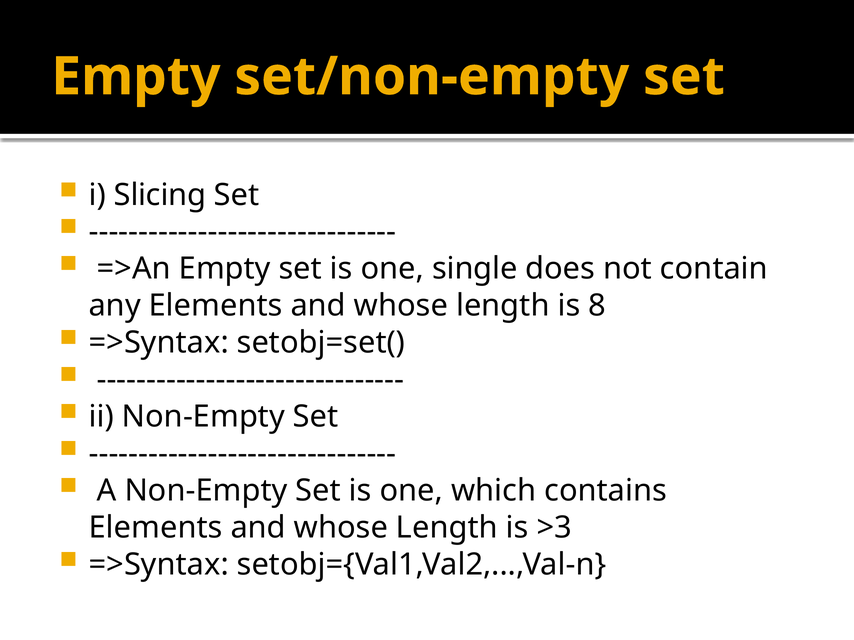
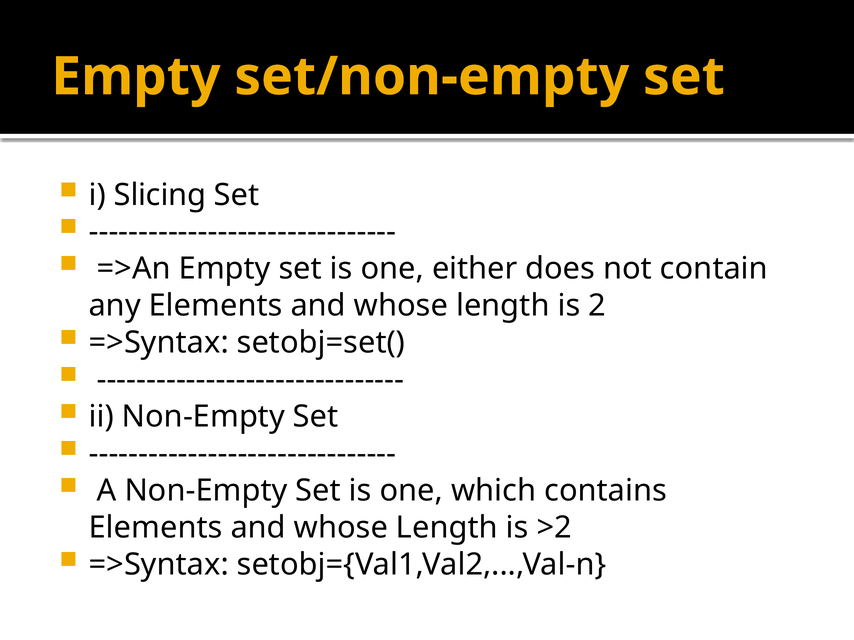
single: single -> either (475, 269)
8: 8 -> 2 (597, 306)
>3: >3 -> >2 (554, 528)
